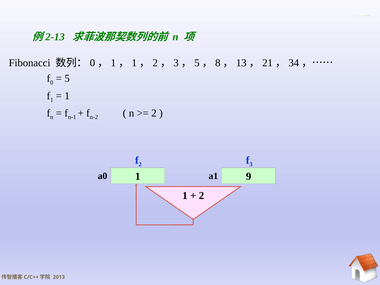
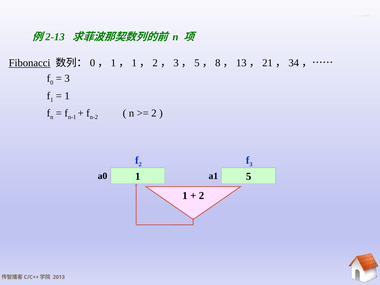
Fibonacci underline: none -> present (30, 63)
5: 5 -> 3 (67, 78)
9: 9 -> 5 (249, 176)
